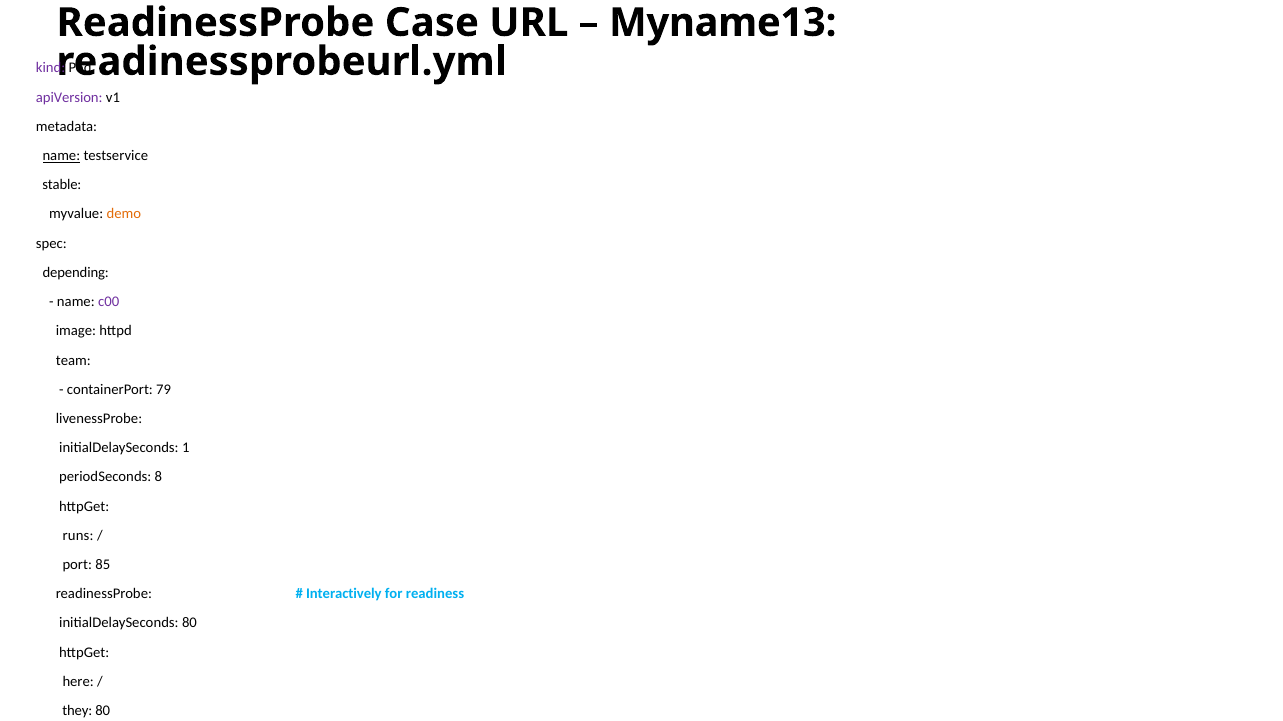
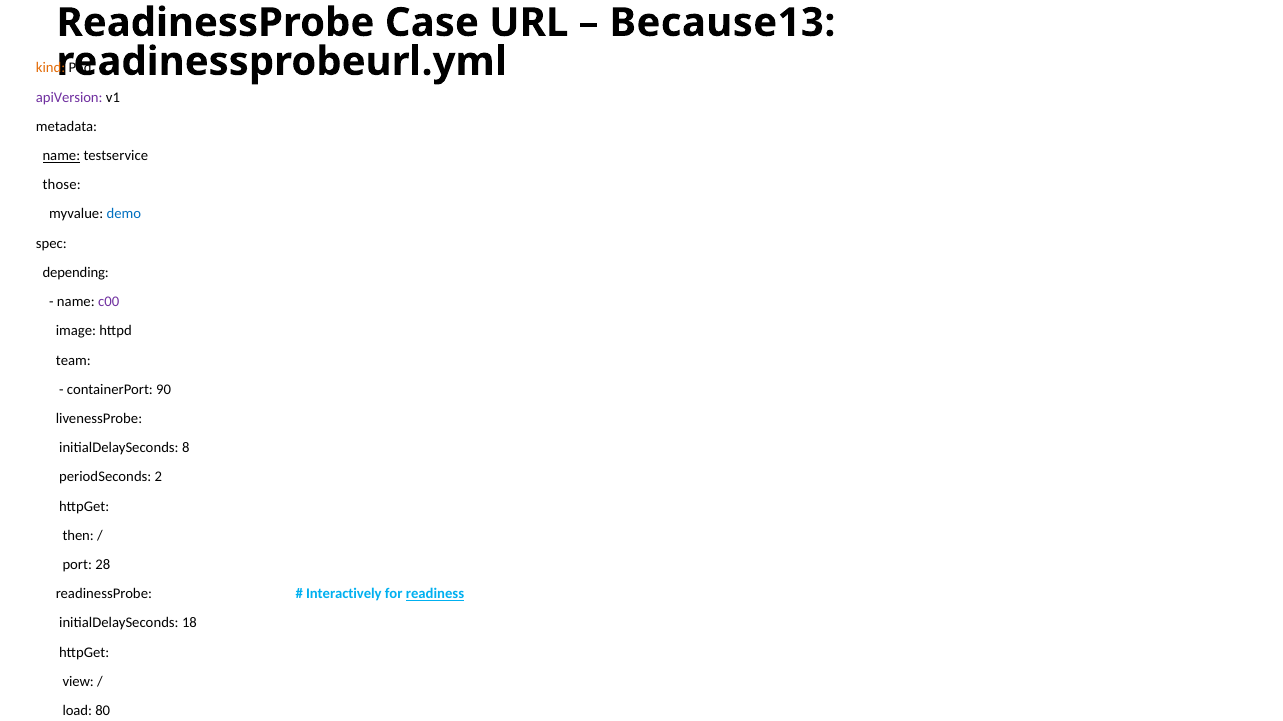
Myname13: Myname13 -> Because13 (722, 23)
kind colour: purple -> orange (51, 68)
stable: stable -> those (62, 185)
demo colour: orange -> blue (124, 214)
79: 79 -> 90 (164, 390)
1: 1 -> 8 (186, 448)
8: 8 -> 2 (158, 477)
runs: runs -> then (78, 536)
85: 85 -> 28 (103, 565)
readiness underline: none -> present (435, 594)
initialDelaySeconds 80: 80 -> 18 (189, 624)
here: here -> view (78, 682)
they: they -> load (77, 711)
